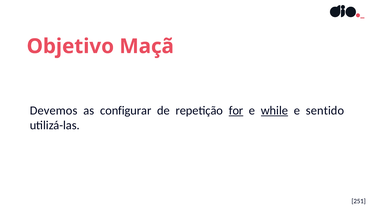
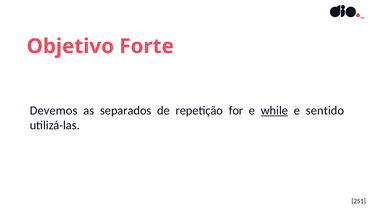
Maçã: Maçã -> Forte (147, 46)
configurar: configurar -> separados (126, 110)
for underline: present -> none (236, 110)
